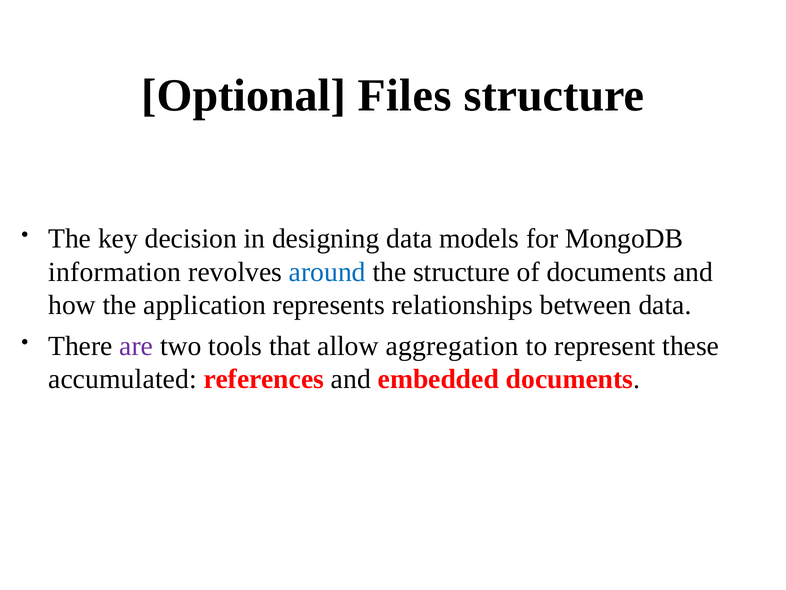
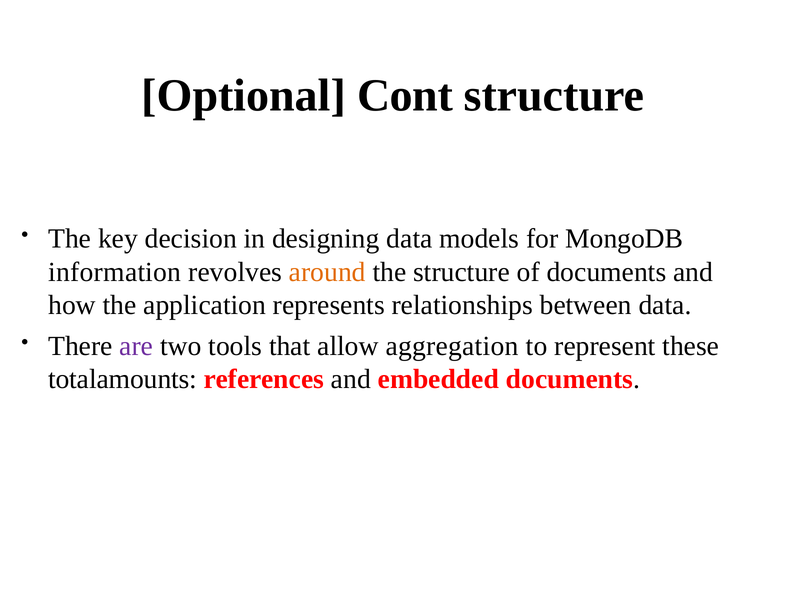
Files: Files -> Cont (405, 95)
around colour: blue -> orange (327, 272)
accumulated: accumulated -> totalamounts (123, 379)
